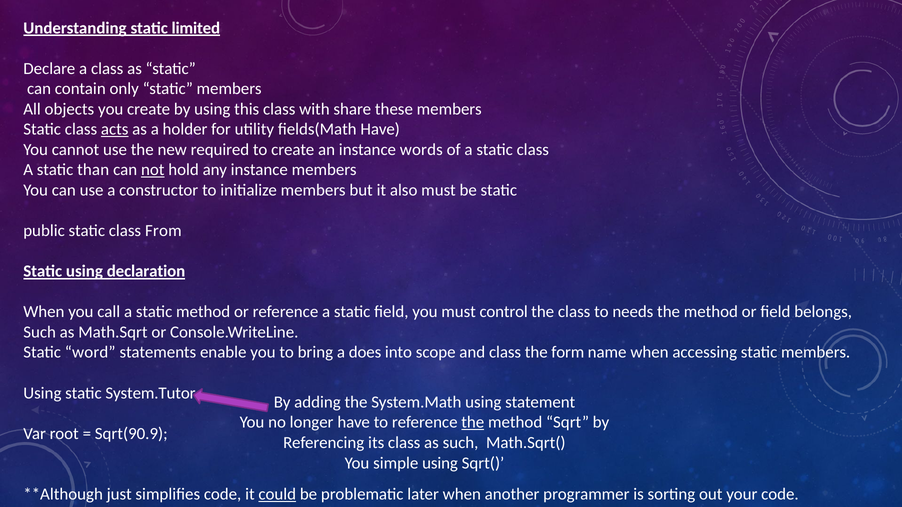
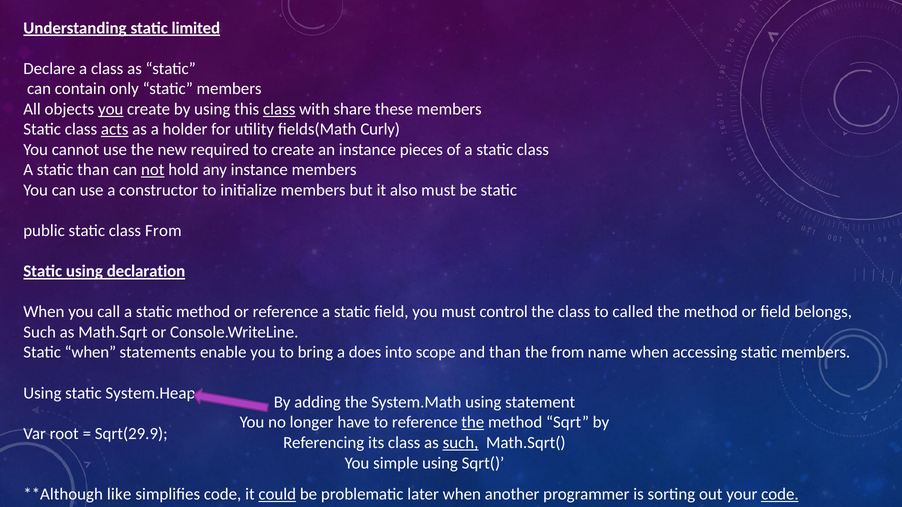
you underline: none -> present (111, 109)
class underline: none -> present (279, 109)
fields(Math Have: Have -> Curly (380, 129)
words: words -> pieces (421, 150)
needs: needs -> called (633, 312)
Static word: word -> when (90, 353)
and class: class -> than (505, 353)
the form: form -> from (568, 353)
System.Tutor: System.Tutor -> System.Heap (150, 393)
Sqrt(90.9: Sqrt(90.9 -> Sqrt(29.9 (131, 434)
such underline: none -> present (461, 443)
just: just -> like (119, 495)
code underline: none -> present (780, 495)
